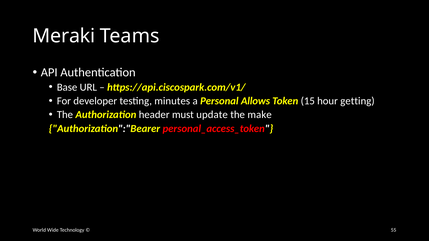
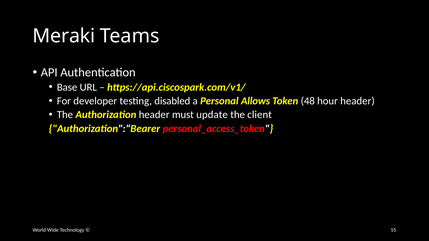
minutes: minutes -> disabled (172, 101)
15: 15 -> 48 (308, 101)
hour getting: getting -> header (357, 101)
make: make -> client (260, 115)
